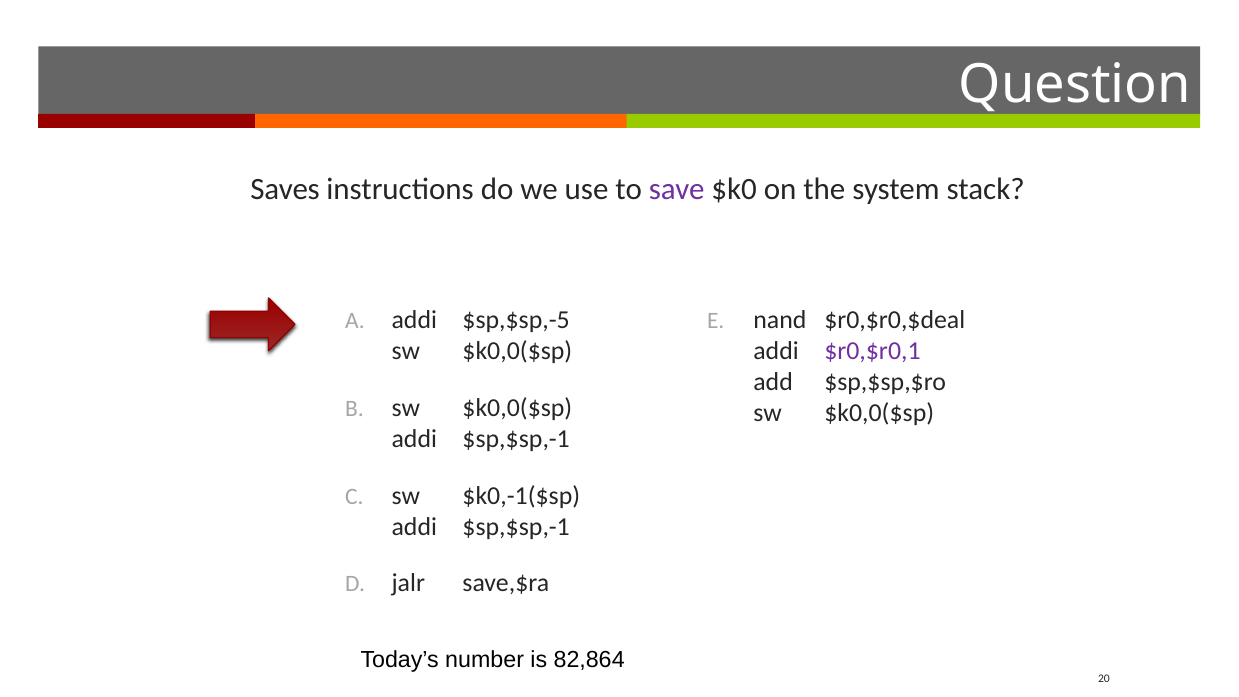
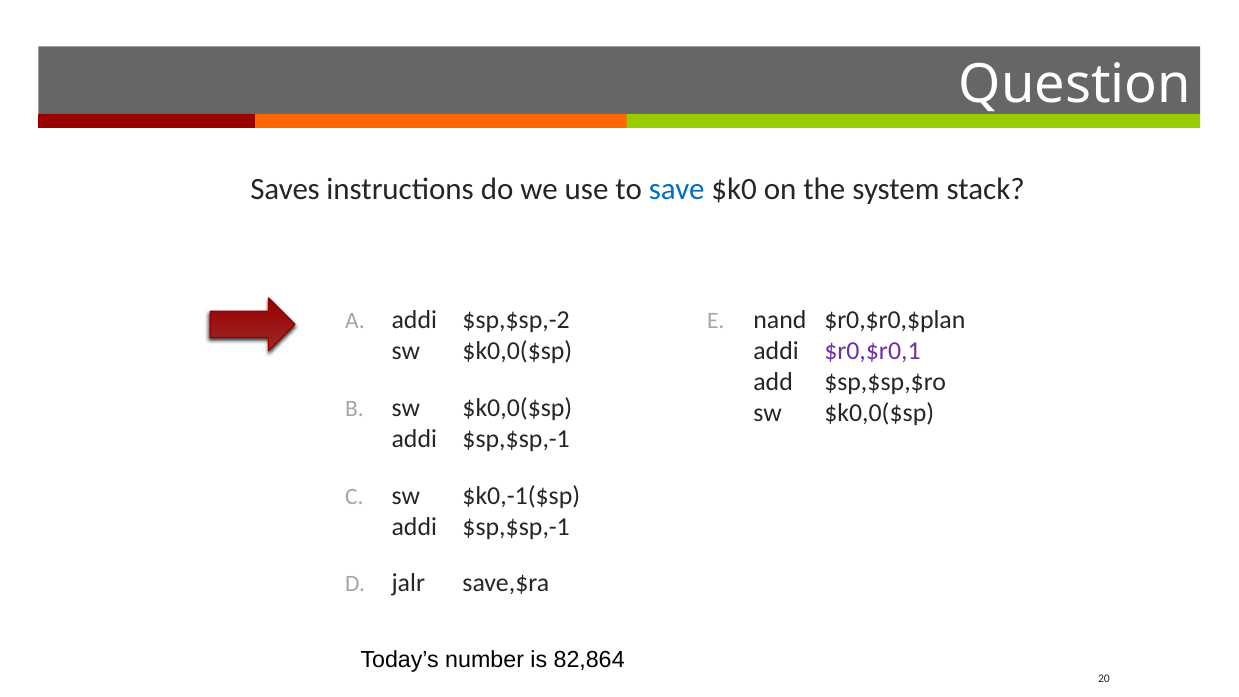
save colour: purple -> blue (677, 190)
$sp,$sp,-5: $sp,$sp,-5 -> $sp,$sp,-2 (516, 320)
$r0,$r0,$deal: $r0,$r0,$deal -> $r0,$r0,$plan (895, 320)
